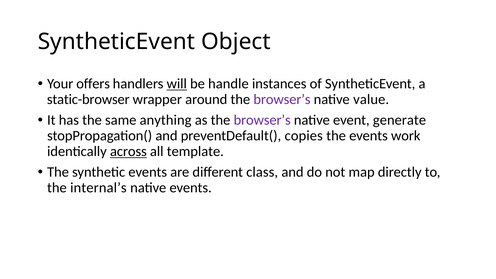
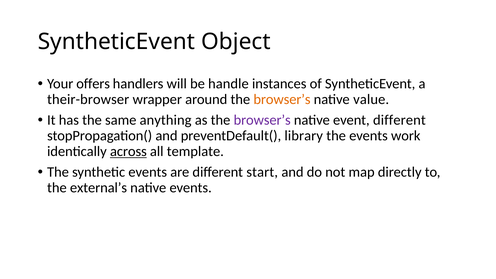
will underline: present -> none (177, 84)
static-browser: static-browser -> their-browser (88, 99)
browser’s colour: purple -> orange (282, 99)
event generate: generate -> different (399, 120)
copies: copies -> library (304, 136)
class: class -> start (262, 172)
internal’s: internal’s -> external’s (98, 188)
